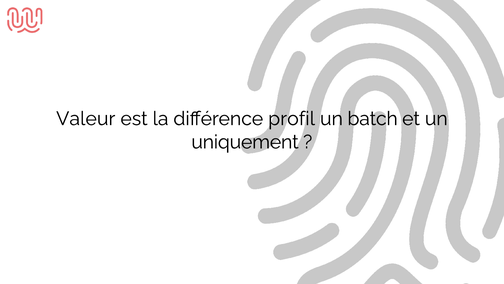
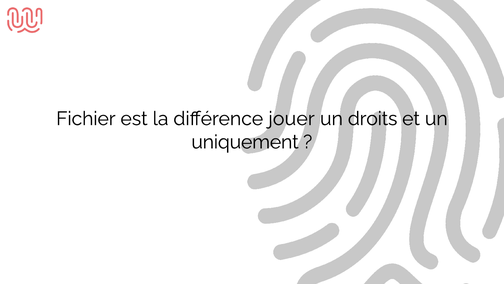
Valeur: Valeur -> Fichier (86, 118)
profil: profil -> jouer (292, 118)
batch: batch -> droits (373, 118)
